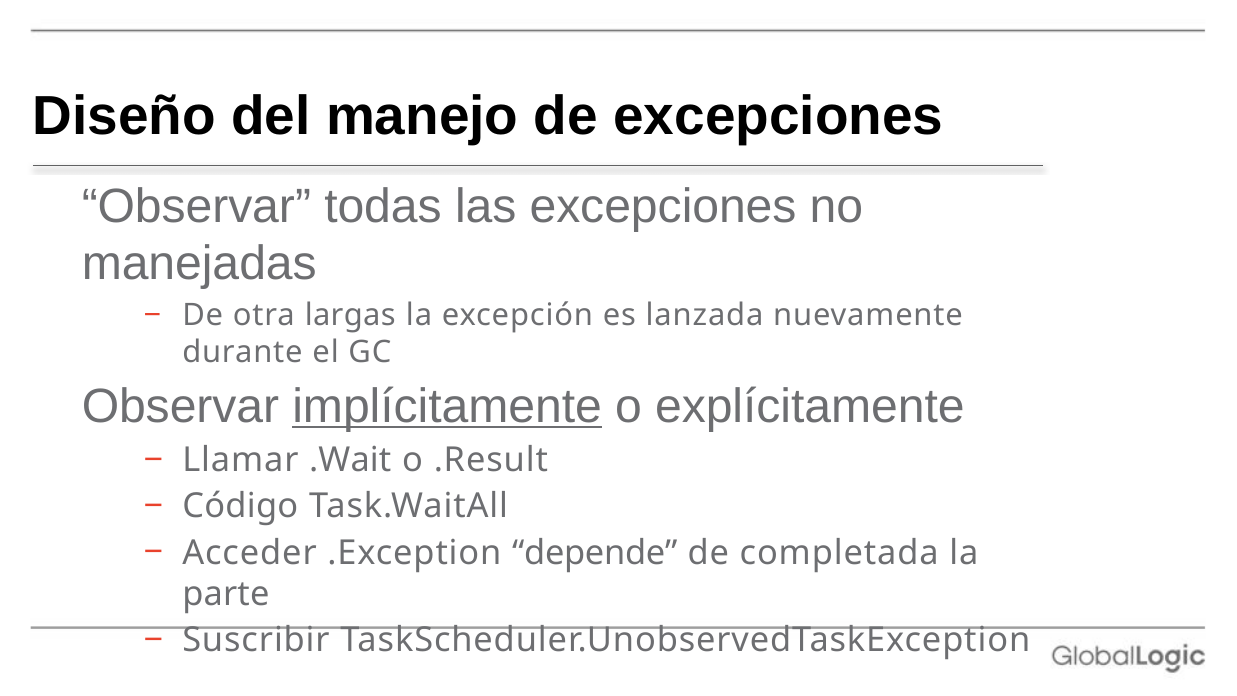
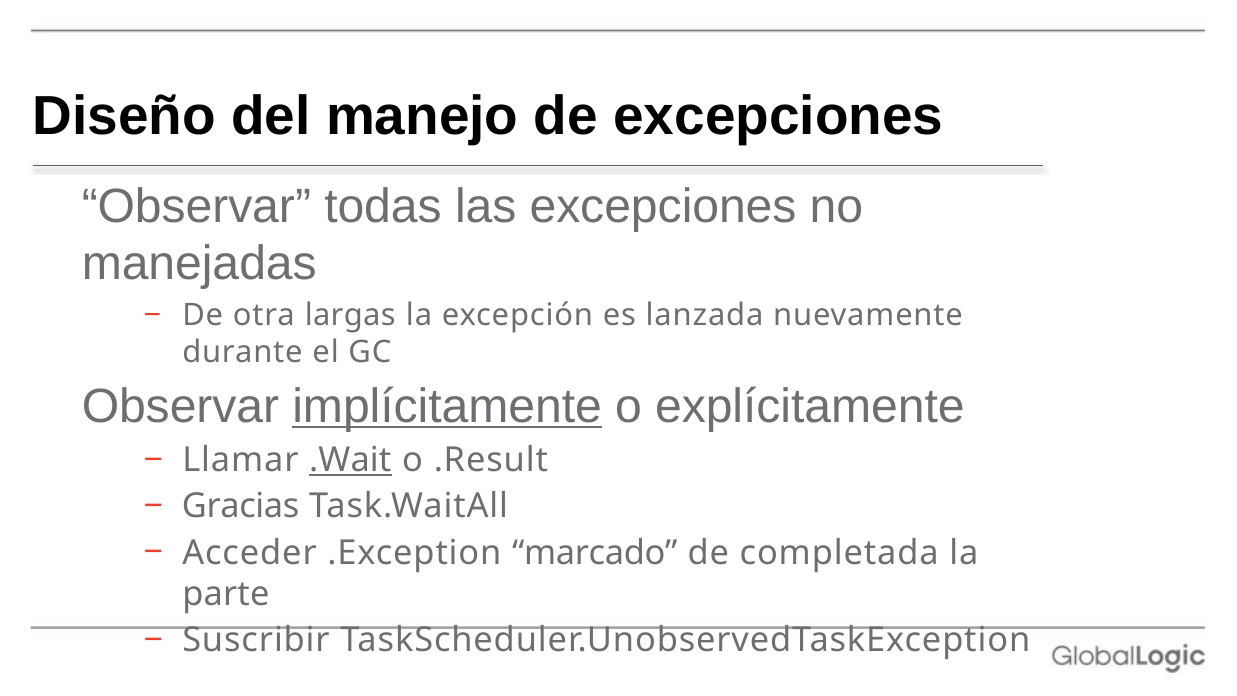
.Wait underline: none -> present (350, 460)
Código: Código -> Gracias (241, 506)
depende: depende -> marcado (595, 553)
